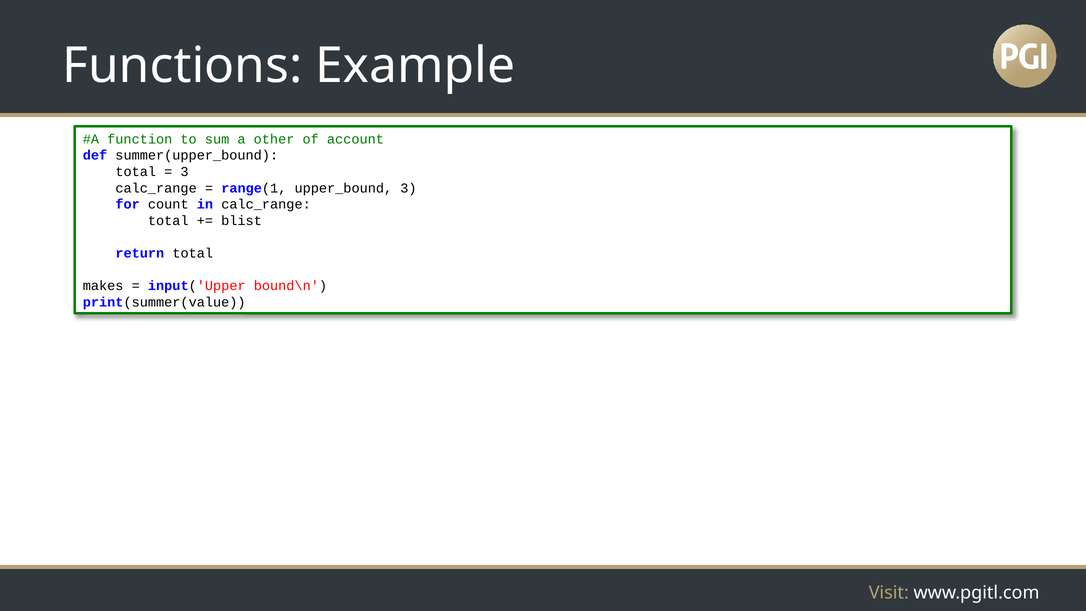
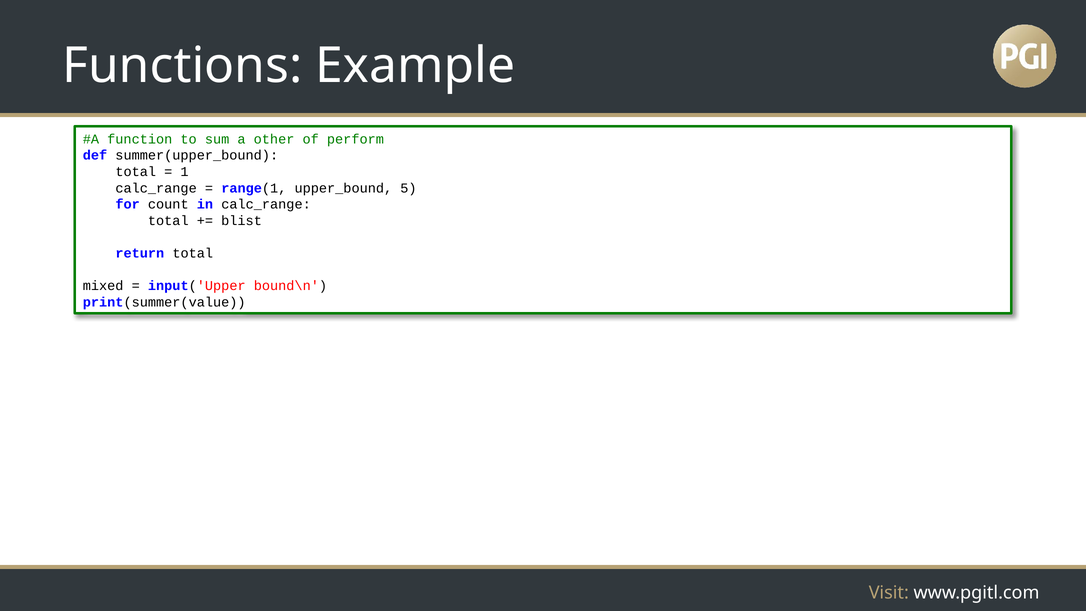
account: account -> perform (355, 139)
3: 3 -> 1 (185, 172)
upper_bound 3: 3 -> 5 (408, 188)
makes: makes -> mixed (103, 286)
